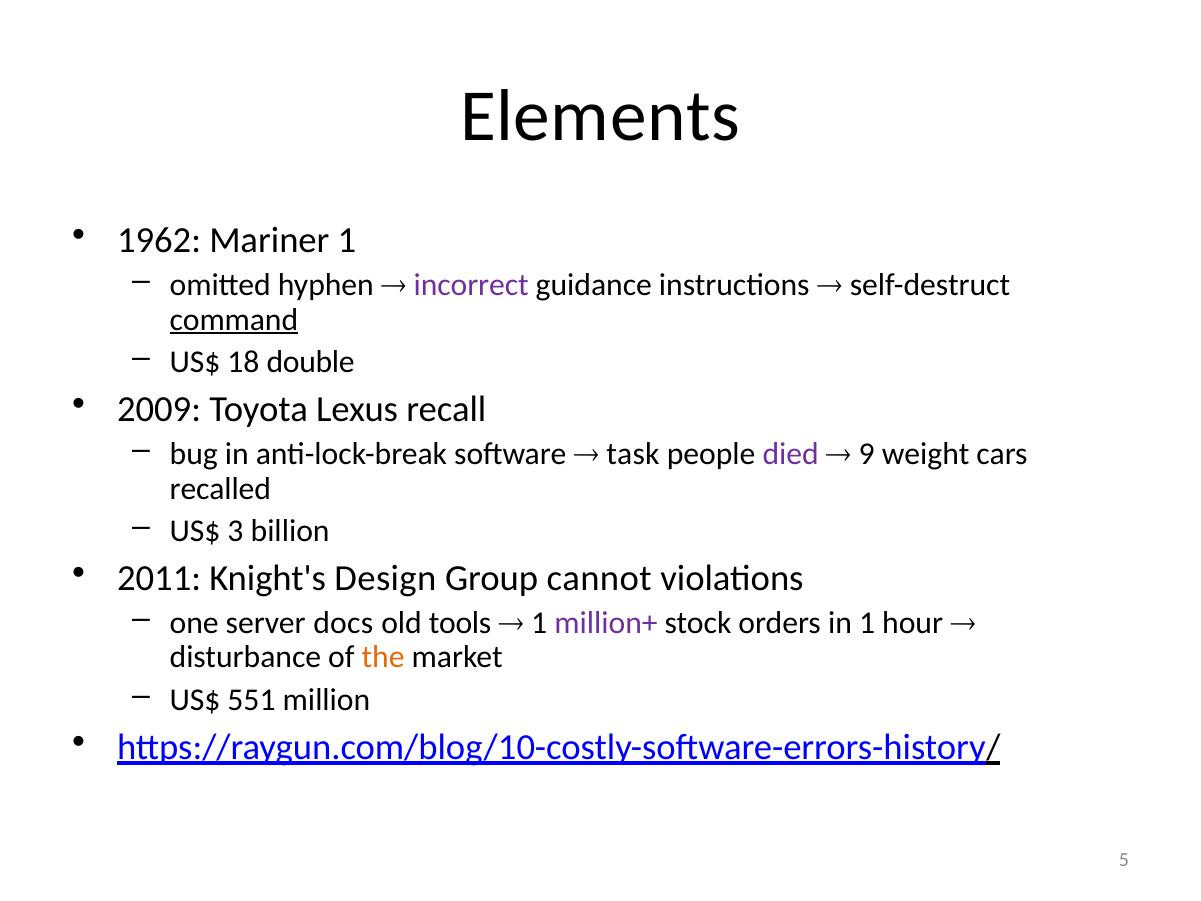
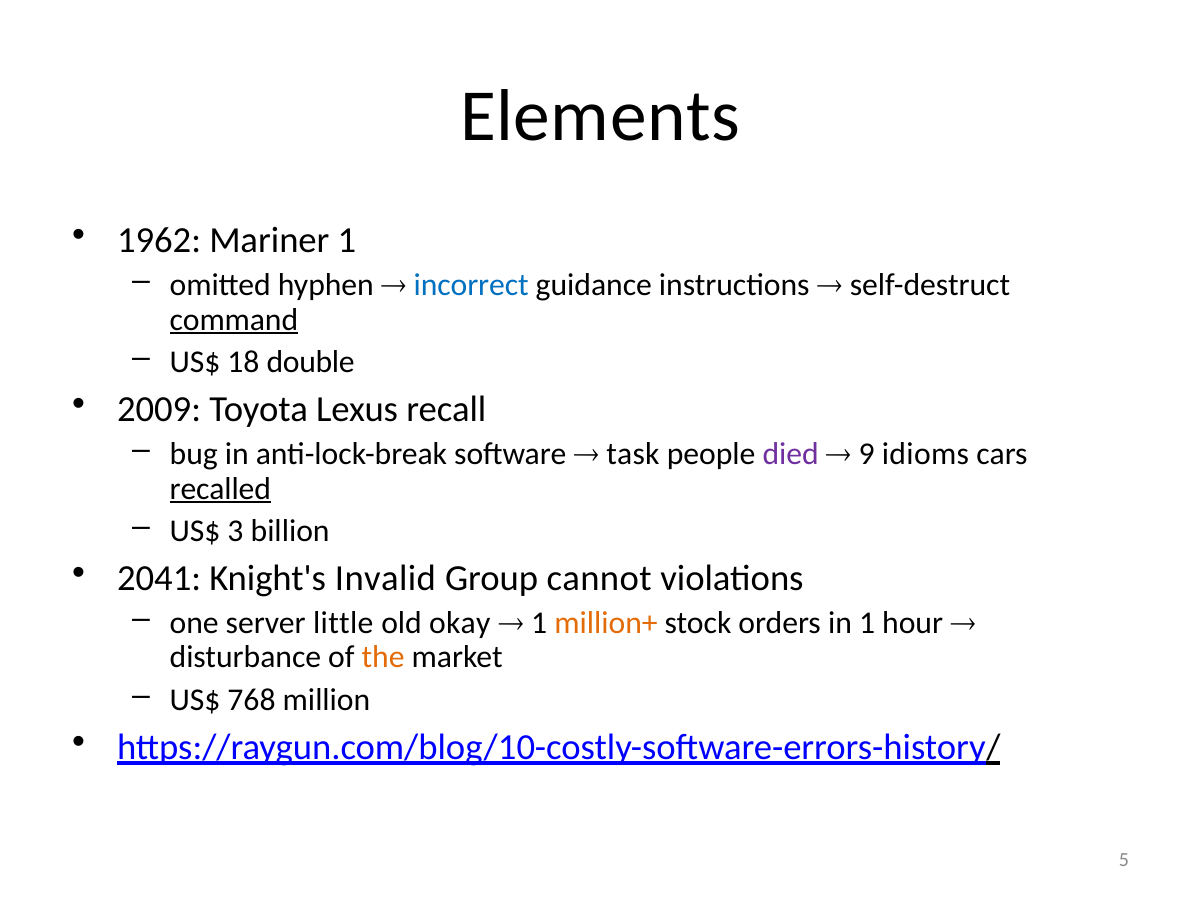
incorrect colour: purple -> blue (471, 285)
weight: weight -> idioms (925, 454)
recalled underline: none -> present (220, 488)
2011: 2011 -> 2041 (159, 578)
Design: Design -> Invalid (385, 578)
docs: docs -> little (343, 623)
tools: tools -> okay (460, 623)
million+ colour: purple -> orange (606, 623)
551: 551 -> 768 (252, 700)
